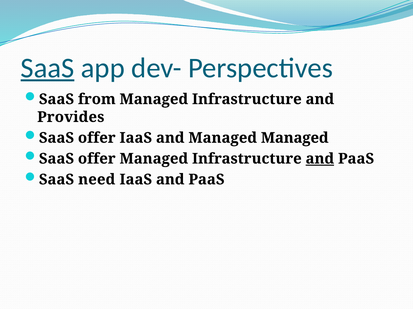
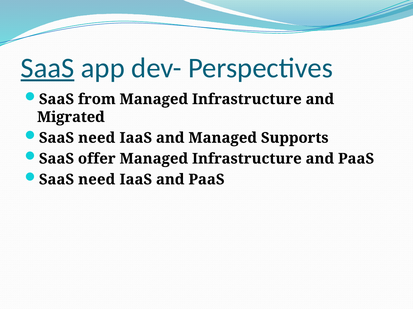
Provides: Provides -> Migrated (71, 117)
offer: offer -> need (97, 138)
Managed Managed: Managed -> Supports (295, 138)
and underline: present -> none (320, 159)
